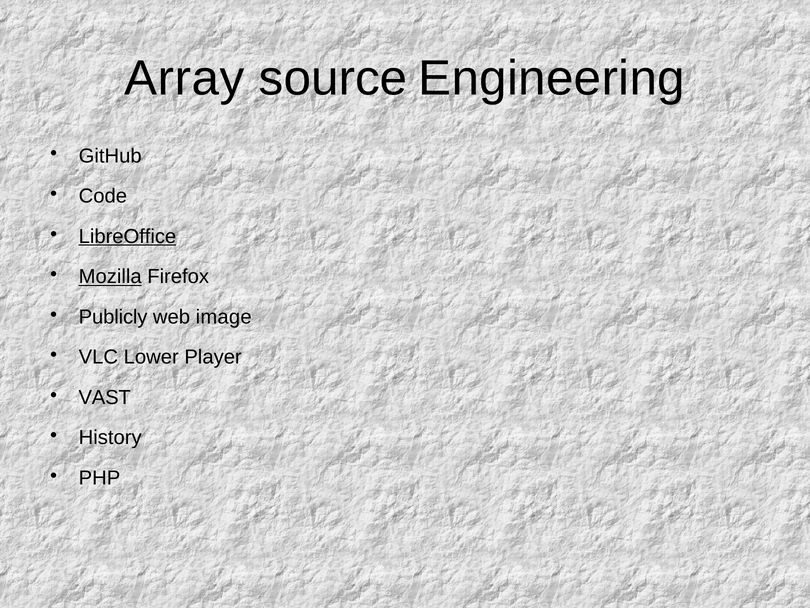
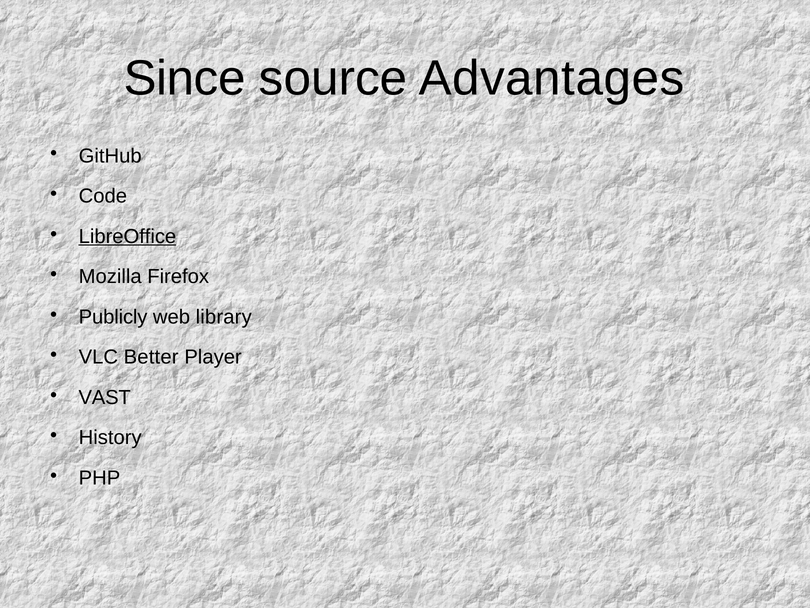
Array: Array -> Since (185, 78)
Engineering: Engineering -> Advantages (552, 78)
Mozilla underline: present -> none (110, 276)
image: image -> library (224, 317)
Lower: Lower -> Better (151, 357)
